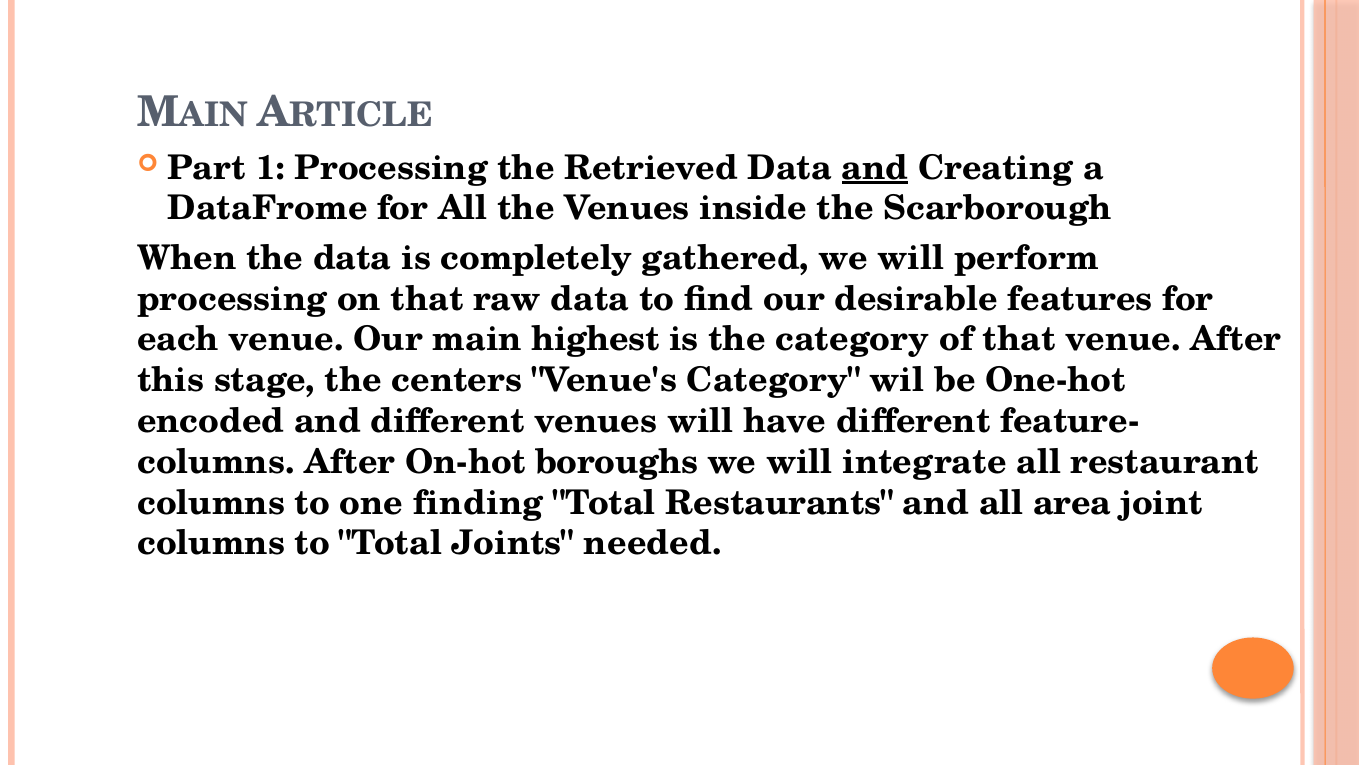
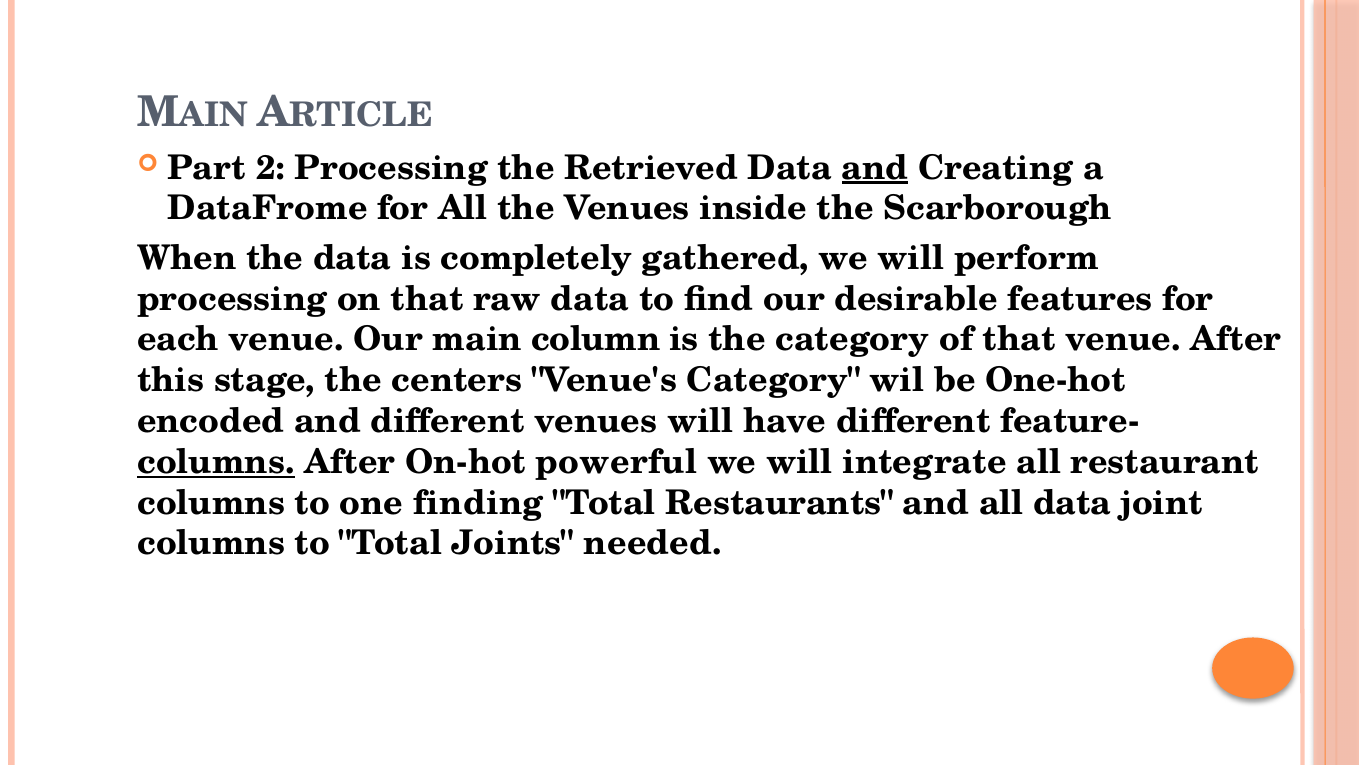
1: 1 -> 2 (271, 168)
highest: highest -> column (596, 339)
columns underline: none -> present (216, 462)
boroughs: boroughs -> powerful (616, 462)
all area: area -> data (1072, 502)
